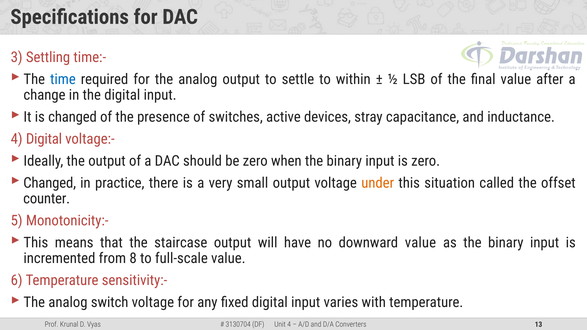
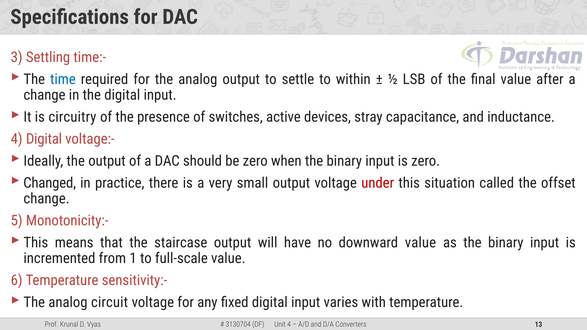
is changed: changed -> circuitry (72, 117)
under colour: orange -> red (378, 183)
counter: counter -> change (47, 199)
8: 8 -> 1 (133, 259)
switch: switch -> circuit (110, 303)
